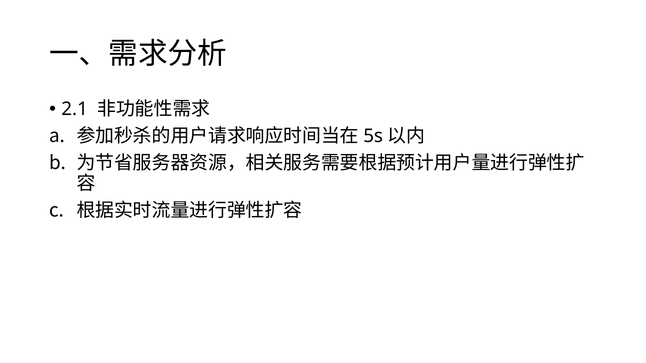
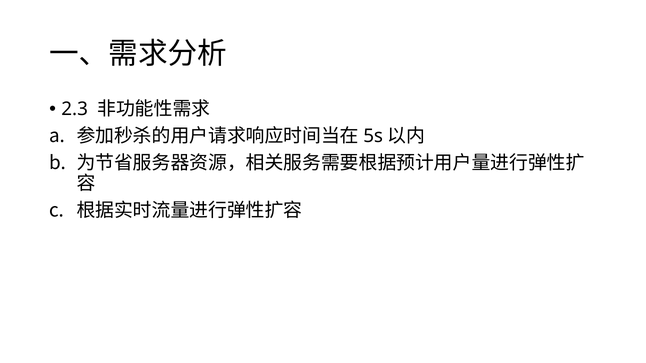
2.1: 2.1 -> 2.3 (75, 109)
